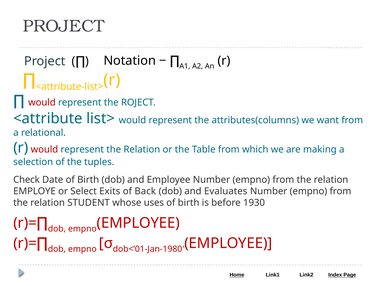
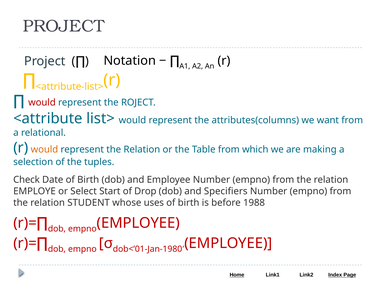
would colour: red -> orange (44, 149)
Exits: Exits -> Start (110, 191)
Back: Back -> Drop (145, 191)
Evaluates: Evaluates -> Specifiers (226, 191)
1930: 1930 -> 1988 (254, 203)
